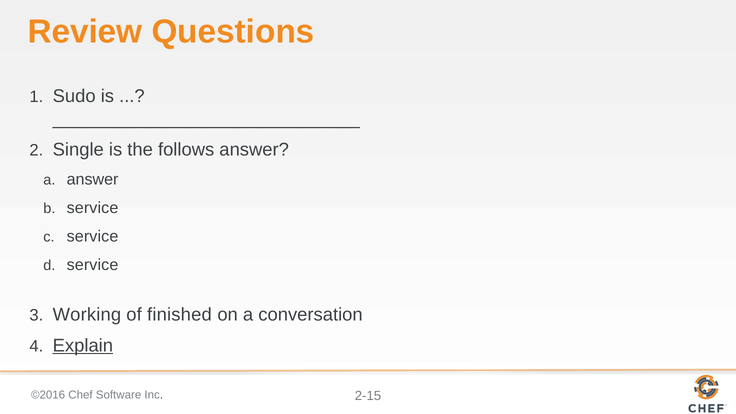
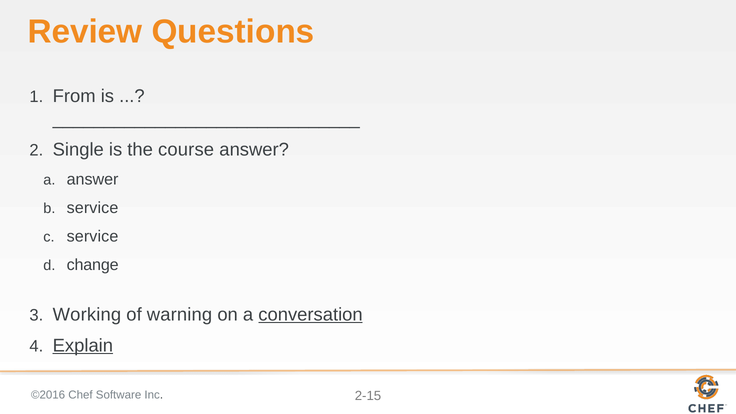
Sudo: Sudo -> From (74, 96)
follows: follows -> course (186, 150)
service: service -> change (93, 265)
finished: finished -> warning (179, 314)
conversation underline: none -> present (311, 314)
